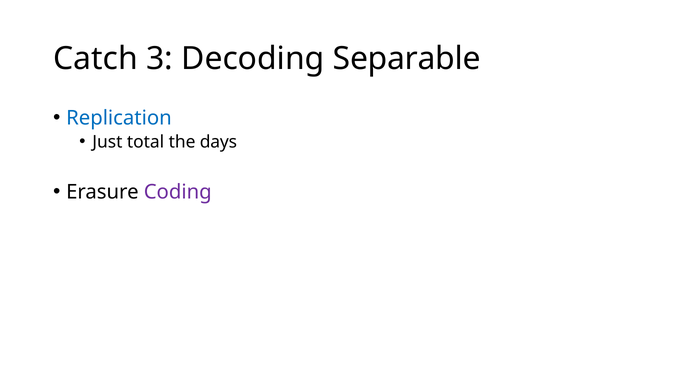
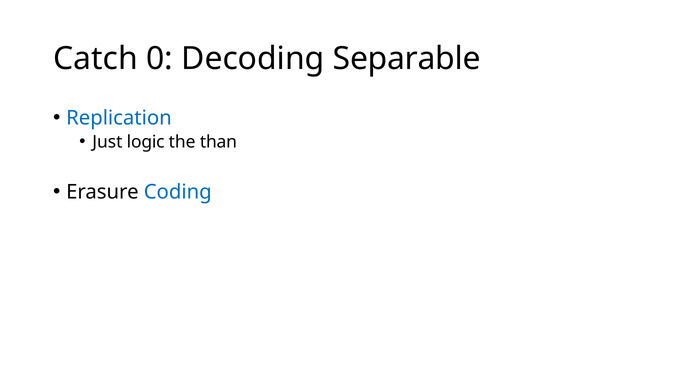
3: 3 -> 0 (160, 59)
total: total -> logic (146, 142)
days: days -> than (218, 142)
Coding colour: purple -> blue (178, 192)
